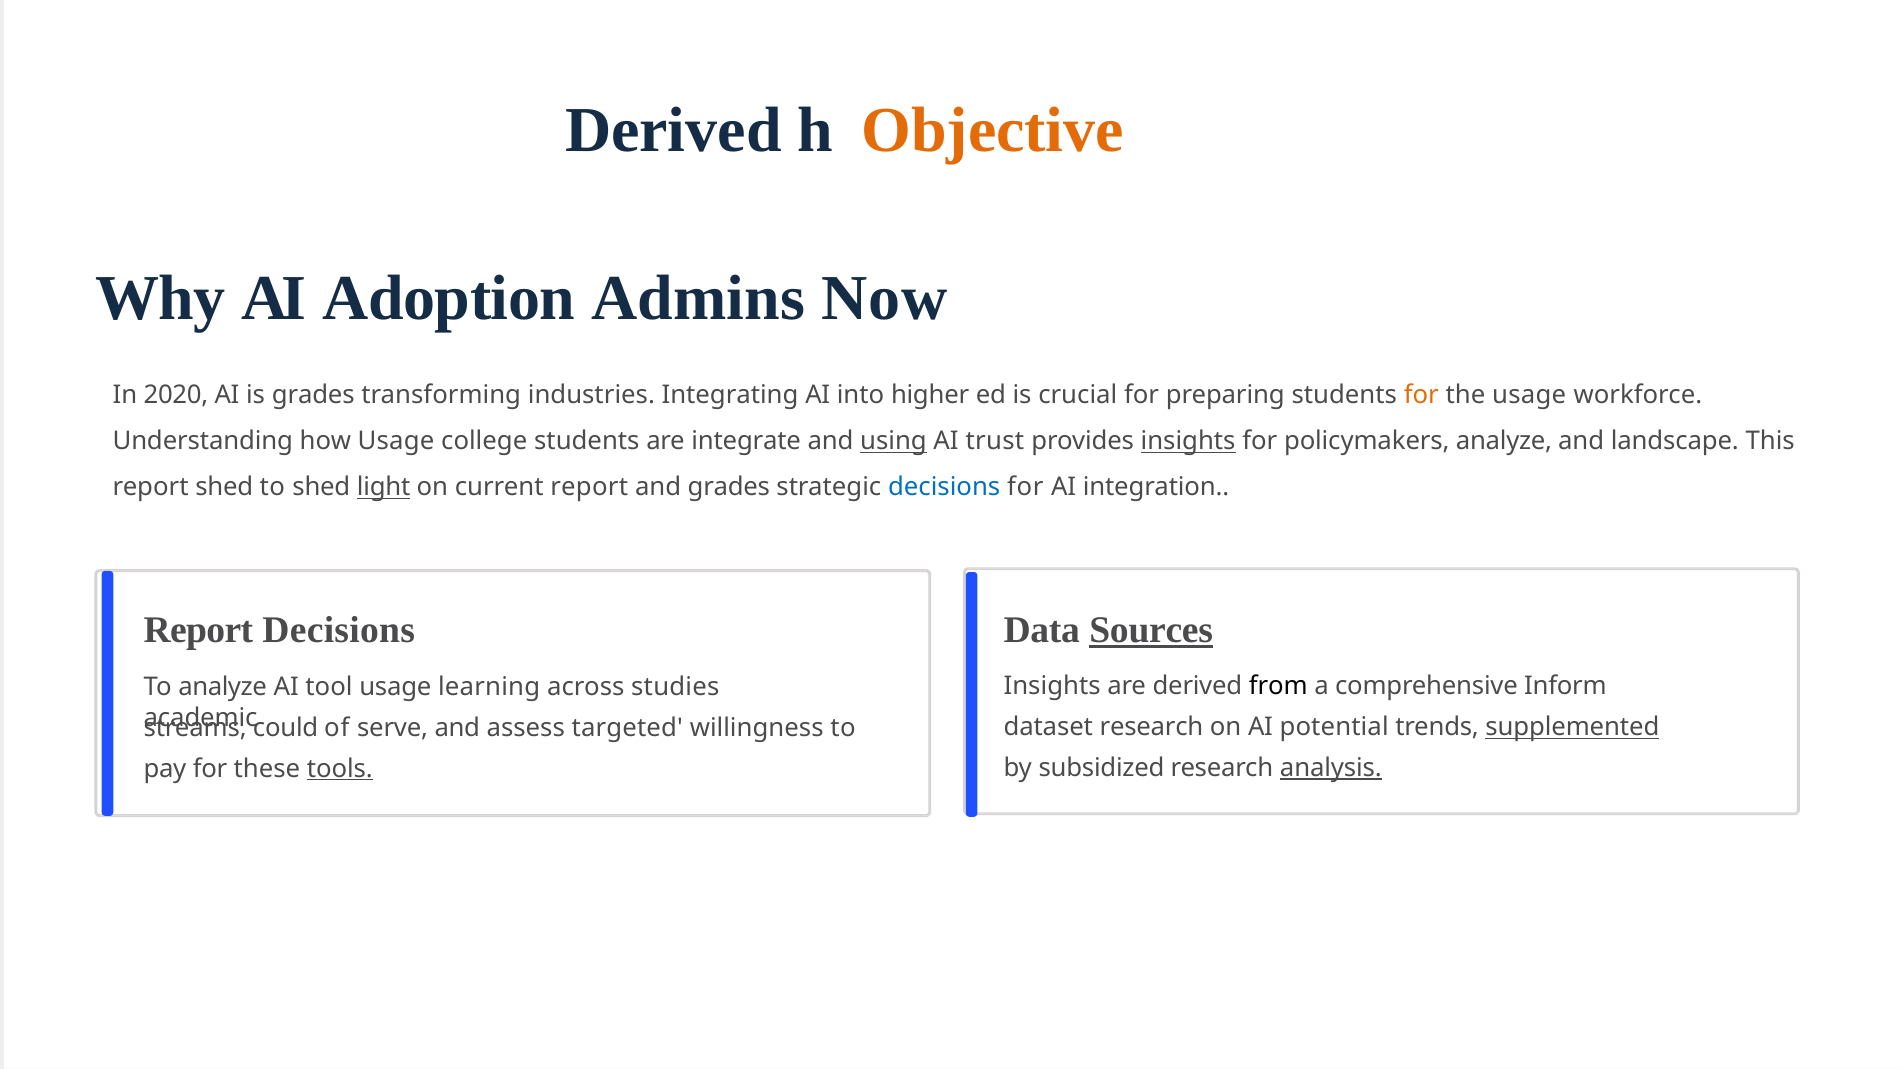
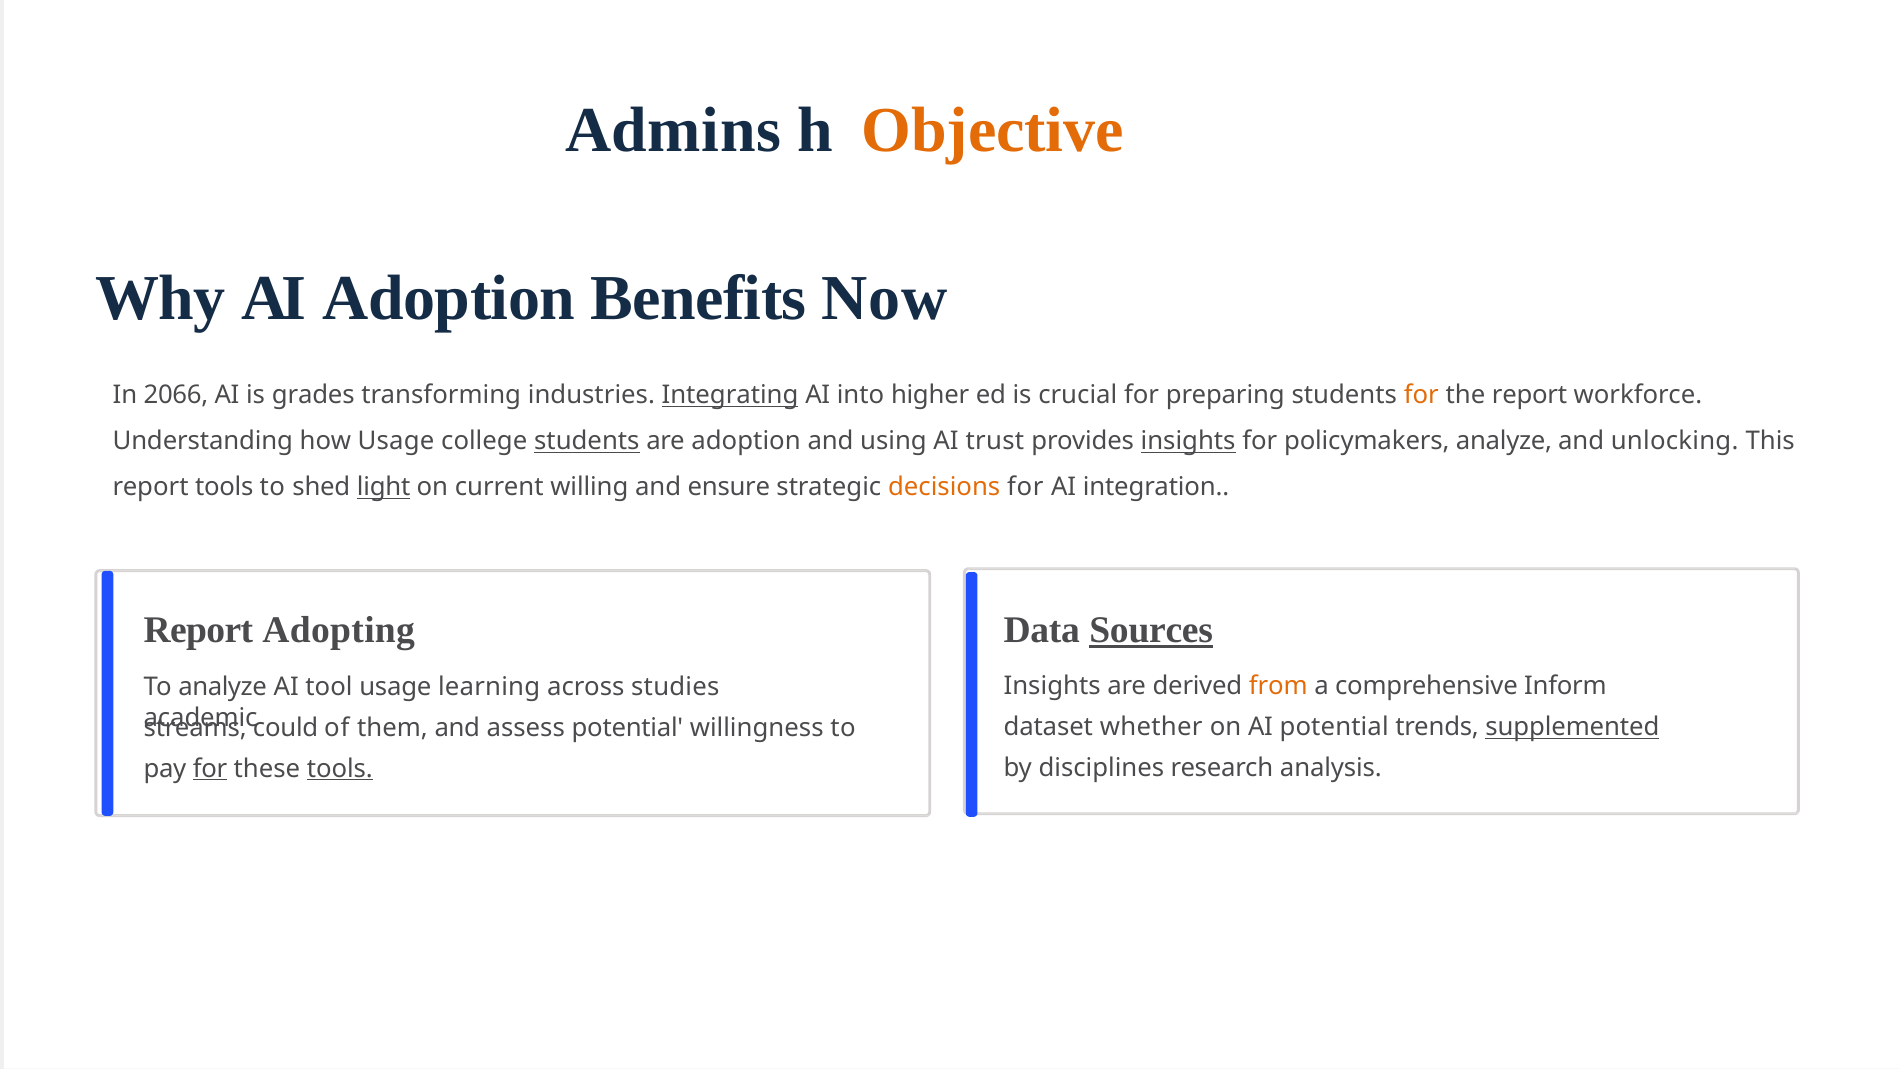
Derived: Derived -> Admins (673, 131)
Admins: Admins -> Benefits (699, 298)
2020: 2020 -> 2066 (176, 395)
Integrating underline: none -> present (730, 395)
the usage: usage -> report (1530, 395)
students underline: none -> present (587, 441)
are integrate: integrate -> adoption (746, 441)
using underline: present -> none (893, 441)
landscape: landscape -> unlocking (1675, 441)
report shed: shed -> tools (224, 487)
current report: report -> willing (589, 487)
and grades: grades -> ensure (729, 487)
decisions colour: blue -> orange (944, 487)
Report Decisions: Decisions -> Adopting (339, 630)
from colour: black -> orange (1278, 686)
dataset research: research -> whether (1151, 727)
serve: serve -> them (392, 728)
assess targeted: targeted -> potential (627, 728)
subsidized: subsidized -> disciplines (1101, 768)
analysis underline: present -> none (1331, 768)
for underline: none -> present (210, 768)
